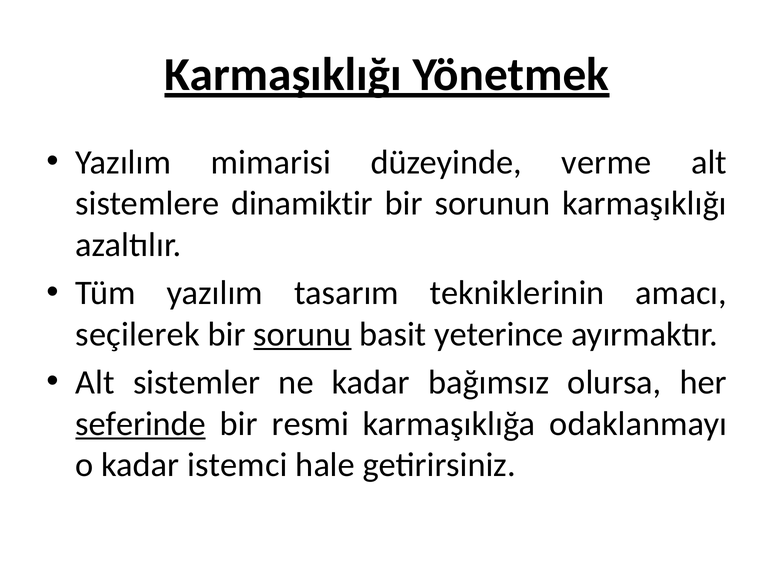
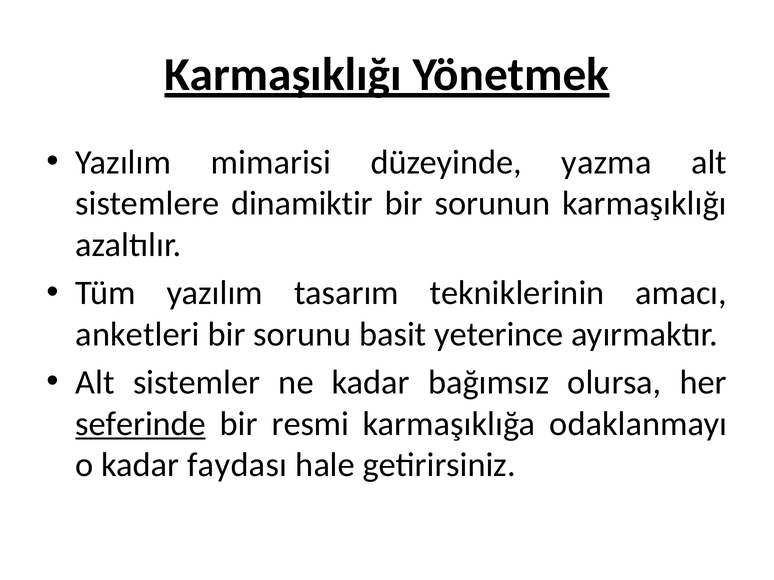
verme: verme -> yazma (606, 162)
seçilerek: seçilerek -> anketleri (138, 335)
sorunu underline: present -> none (302, 335)
istemci: istemci -> faydası (237, 465)
